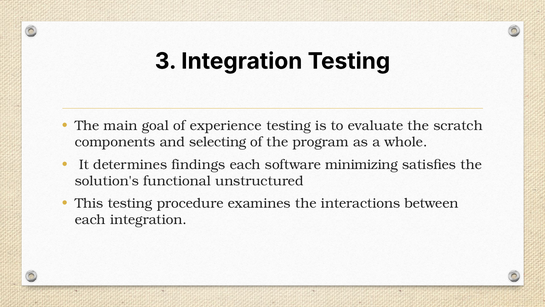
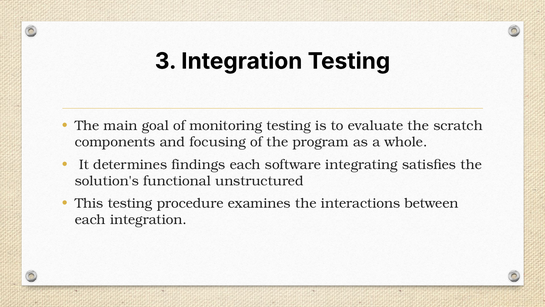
experience: experience -> monitoring (226, 125)
selecting: selecting -> focusing (218, 142)
minimizing: minimizing -> integrating (361, 164)
